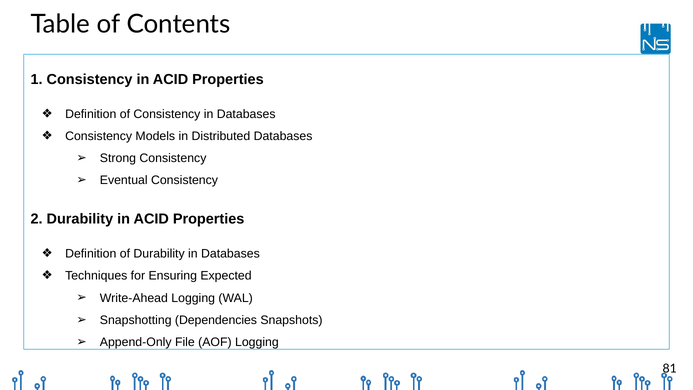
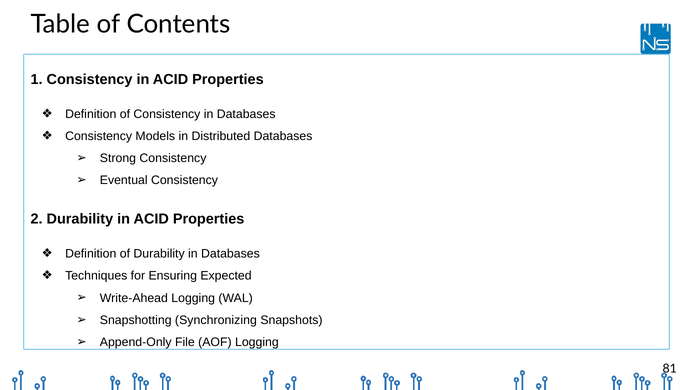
Dependencies: Dependencies -> Synchronizing (216, 320)
